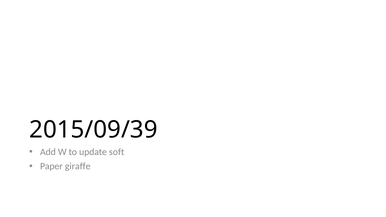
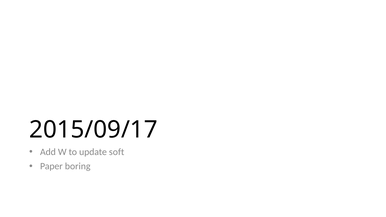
2015/09/39: 2015/09/39 -> 2015/09/17 (93, 130)
giraffe: giraffe -> boring (78, 166)
